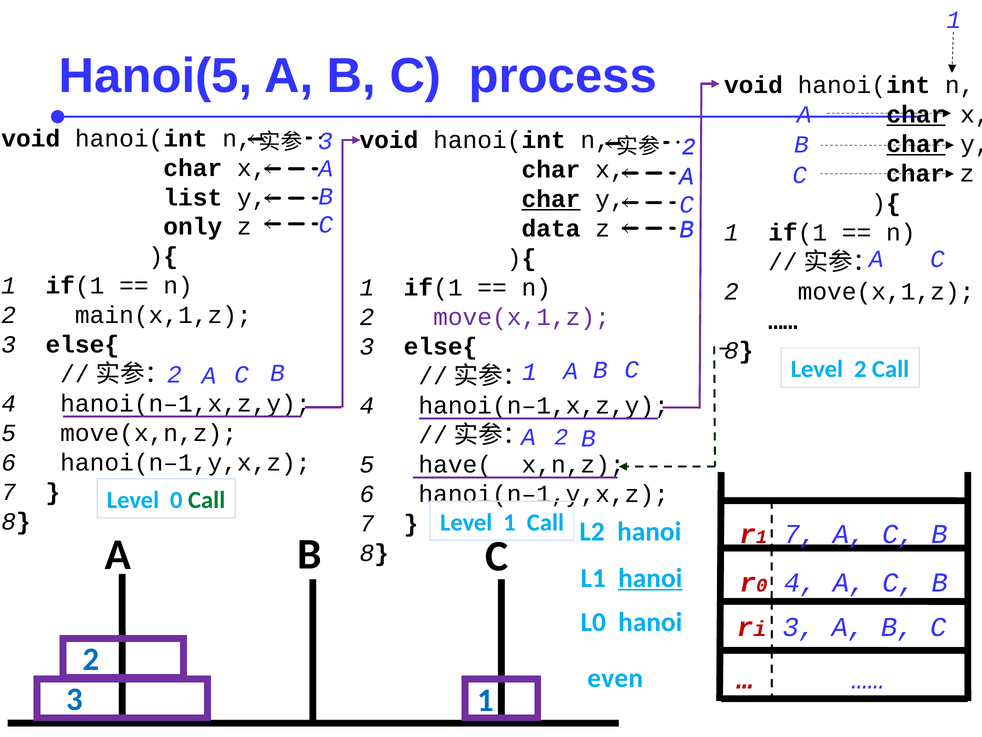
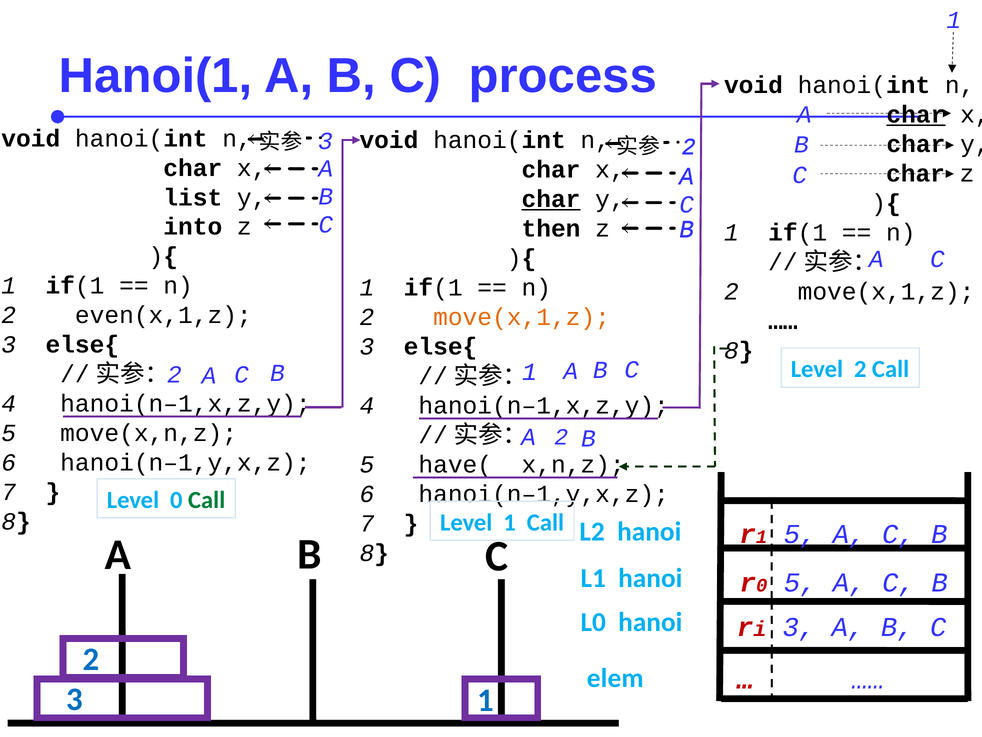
Hanoi(5: Hanoi(5 -> Hanoi(1 (156, 76)
char underline: present -> none (916, 144)
only: only -> into (193, 227)
data: data -> then (551, 229)
main(x,1,z: main(x,1,z -> even(x,1,z (163, 315)
move(x,1,z colour: purple -> orange (522, 317)
1 7: 7 -> 5 (800, 534)
hanoi underline: present -> none (650, 578)
0 4: 4 -> 5 (800, 583)
even: even -> elem (615, 678)
